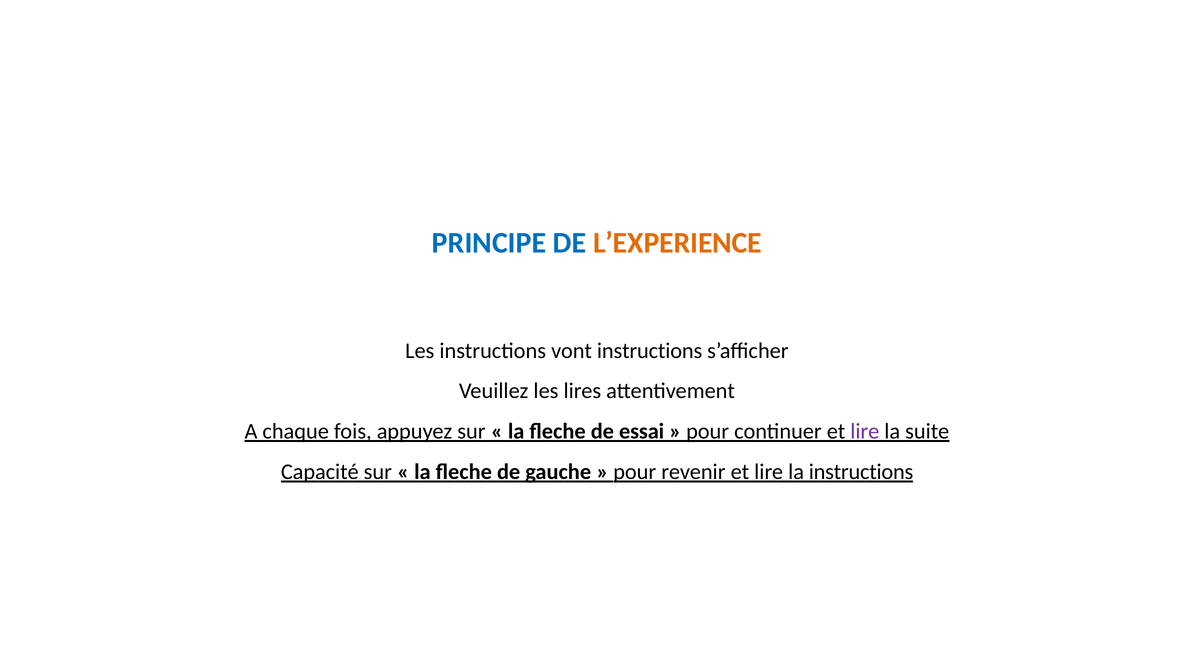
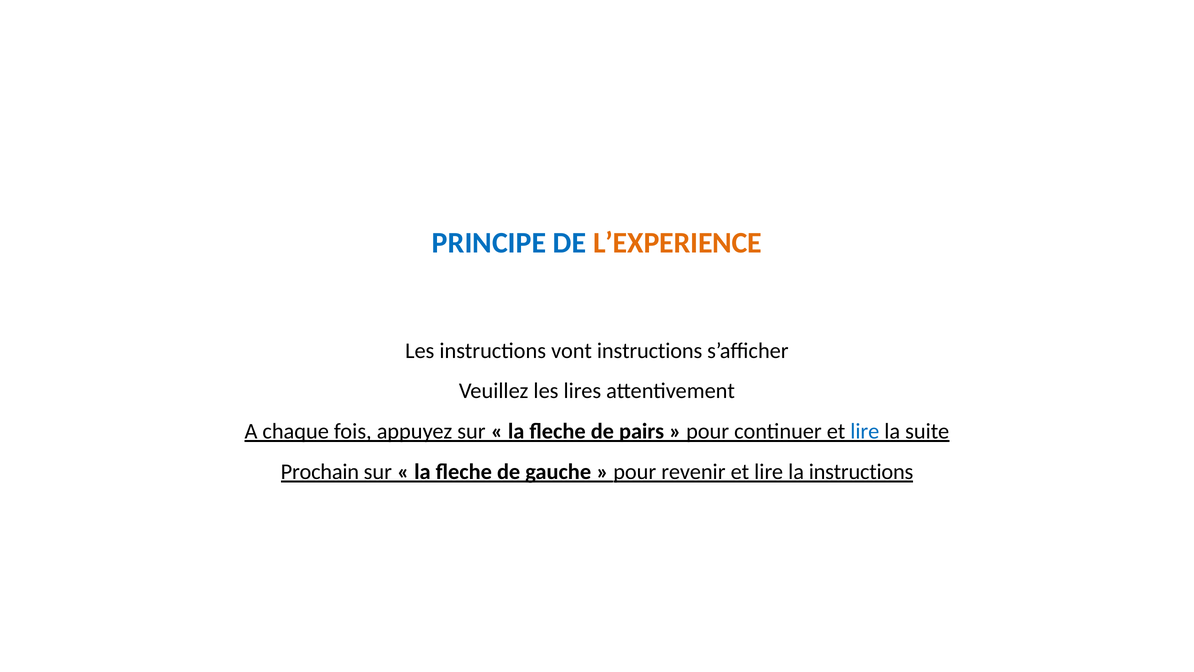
essai: essai -> pairs (642, 431)
lire colour: purple -> blue (865, 431)
Capacité: Capacité -> Prochain (320, 471)
